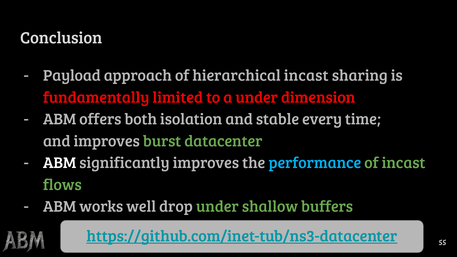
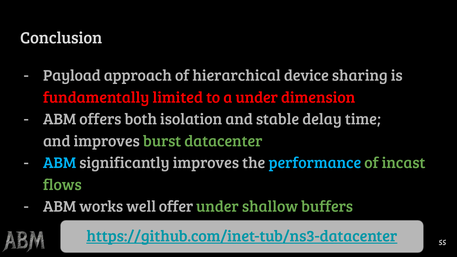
hierarchical incast: incast -> device (306, 76)
every: every -> delay (322, 119)
ABM colour: white -> light blue (60, 163)
drop: drop -> offer (176, 207)
